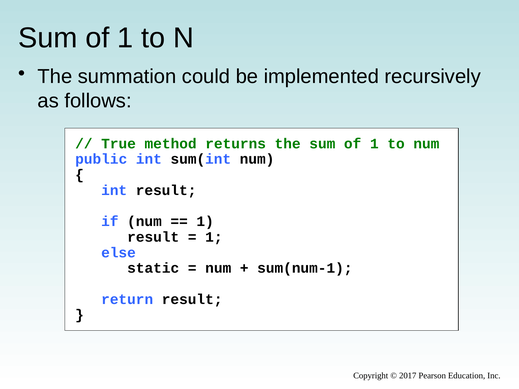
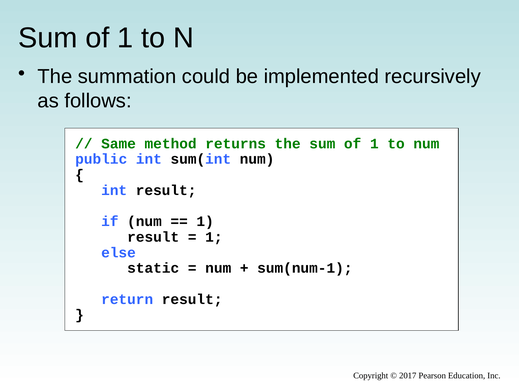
True: True -> Same (119, 144)
